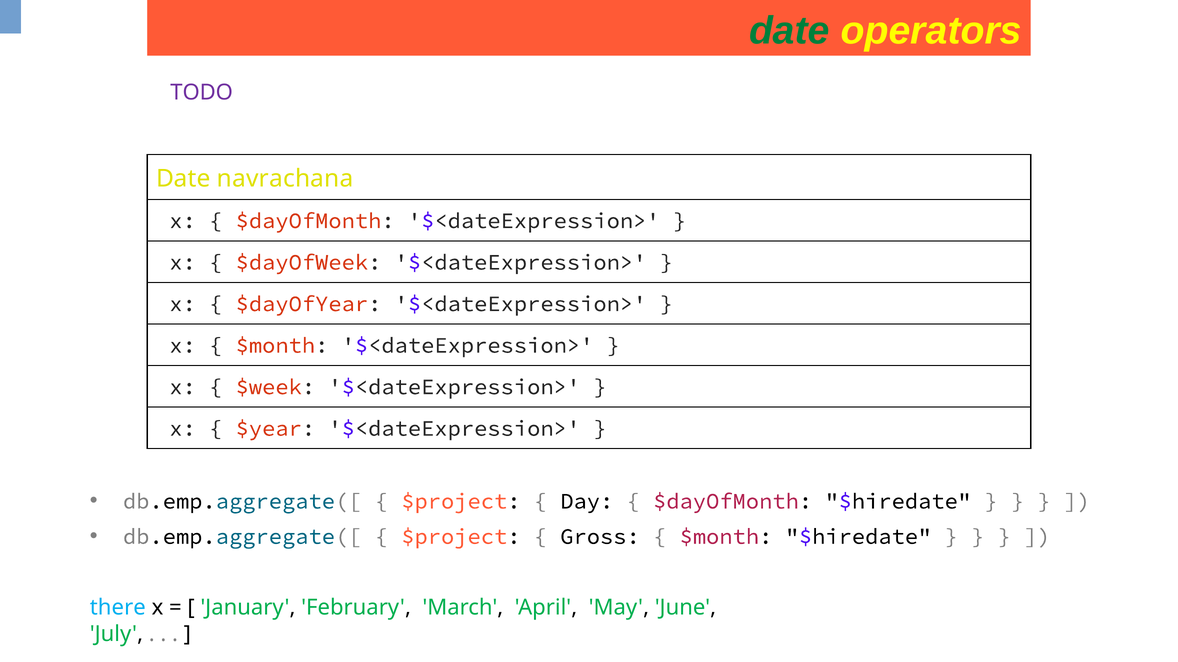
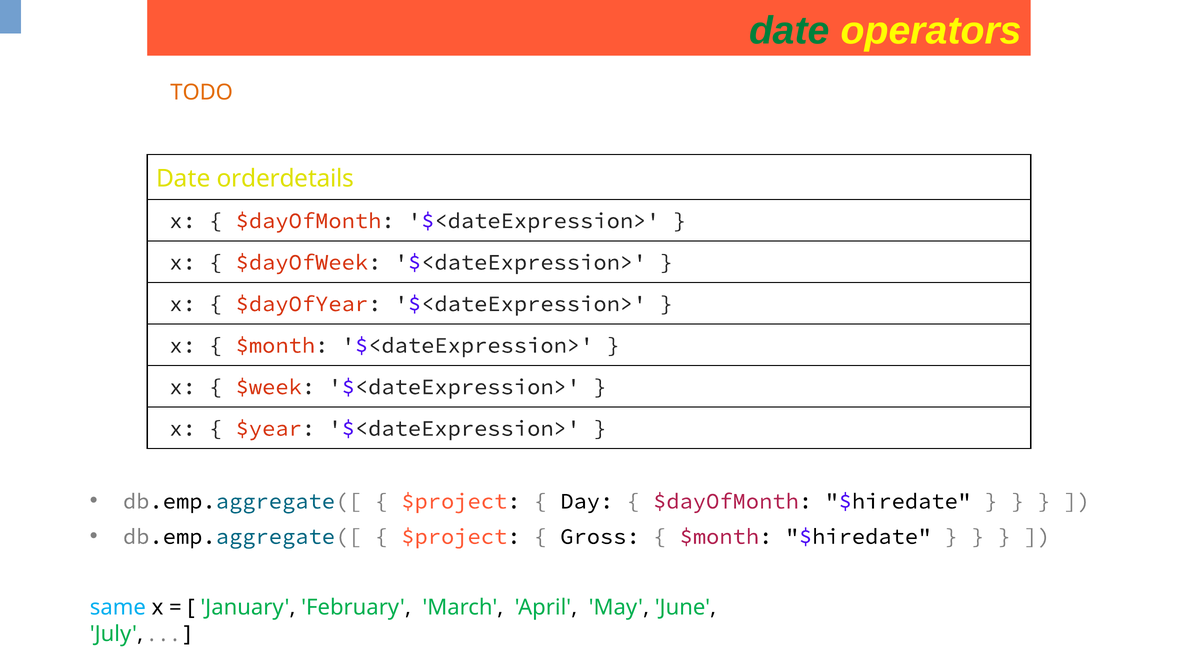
TODO colour: purple -> orange (202, 93)
navrachana: navrachana -> orderdetails (285, 179)
there: there -> same (118, 608)
